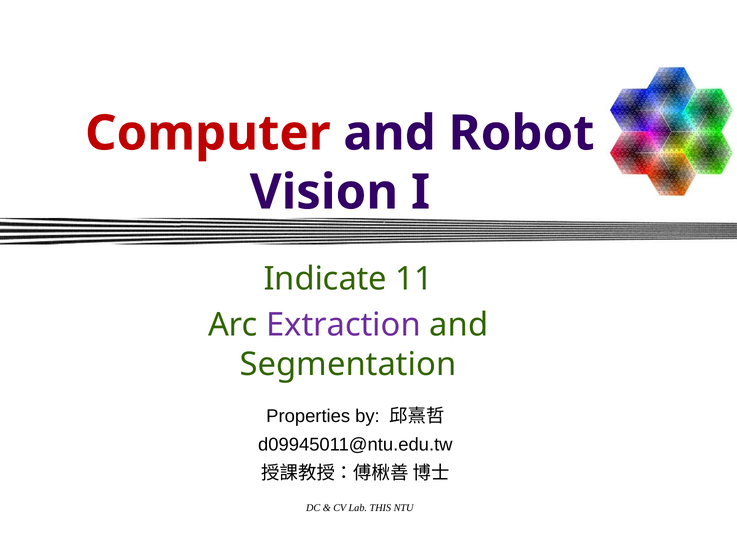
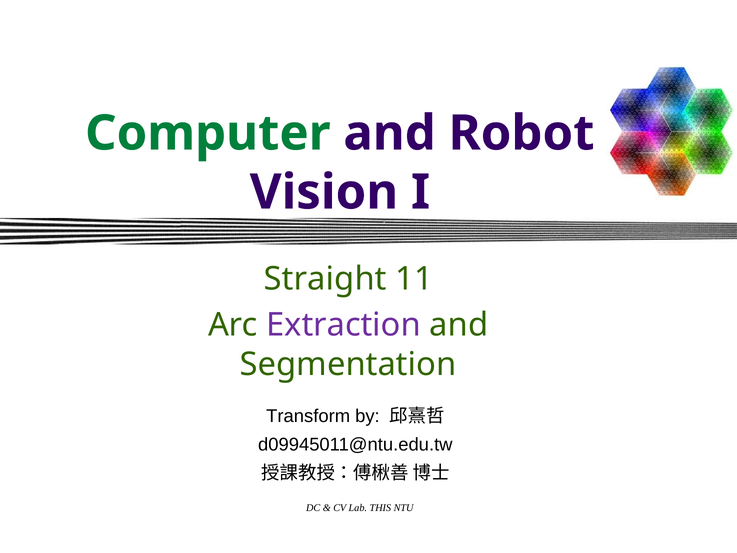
Computer colour: red -> green (208, 133)
Indicate: Indicate -> Straight (325, 279)
Properties: Properties -> Transform (308, 416)
